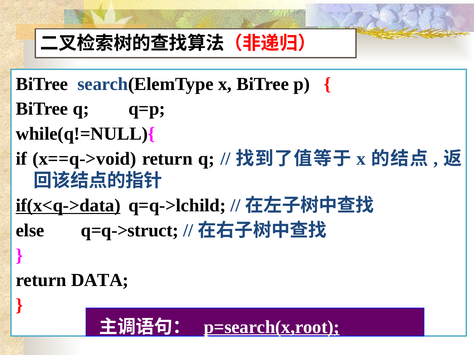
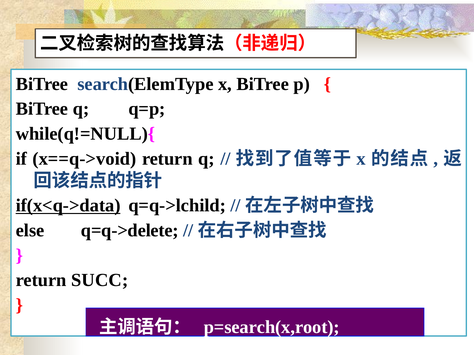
q=q->struct: q=q->struct -> q=q->delete (130, 231)
DATA: DATA -> SUCC (100, 281)
p=search(x,root underline: present -> none (272, 327)
